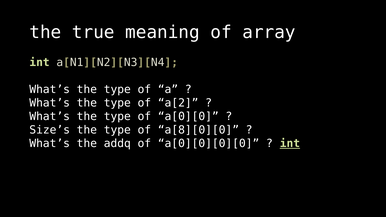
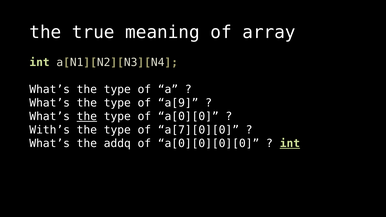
a[2: a[2 -> a[9 (178, 103)
the underline: none -> present (87, 117)
Size’s: Size’s -> With’s (50, 130)
a[8][0][0: a[8][0][0 -> a[7][0][0 (198, 130)
